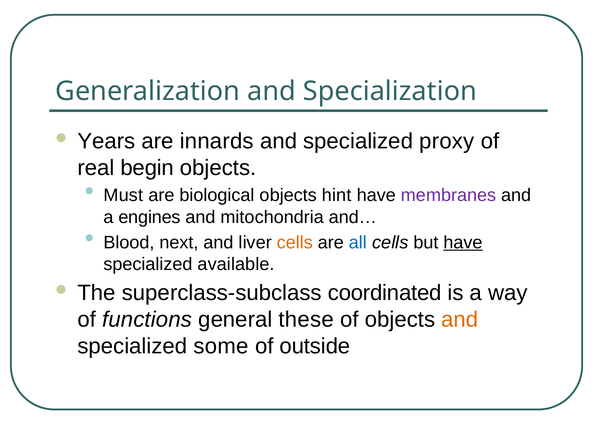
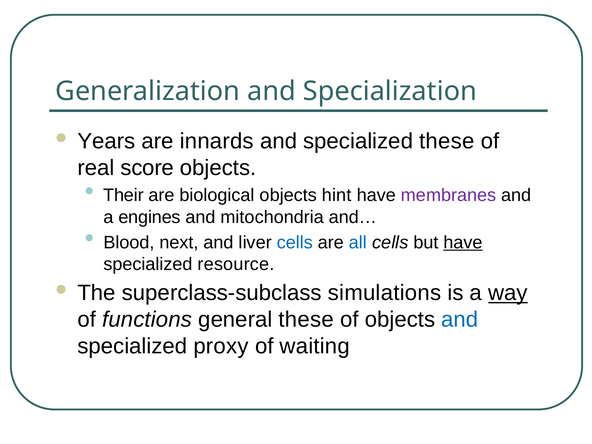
specialized proxy: proxy -> these (447, 141)
begin: begin -> score (147, 168)
Must: Must -> Their (123, 195)
cells colour: orange -> blue (295, 242)
available: available -> resource (236, 264)
coordinated: coordinated -> simulations (385, 293)
way underline: none -> present (508, 293)
and colour: orange -> blue (460, 320)
some: some -> proxy (221, 346)
outside: outside -> waiting (315, 346)
